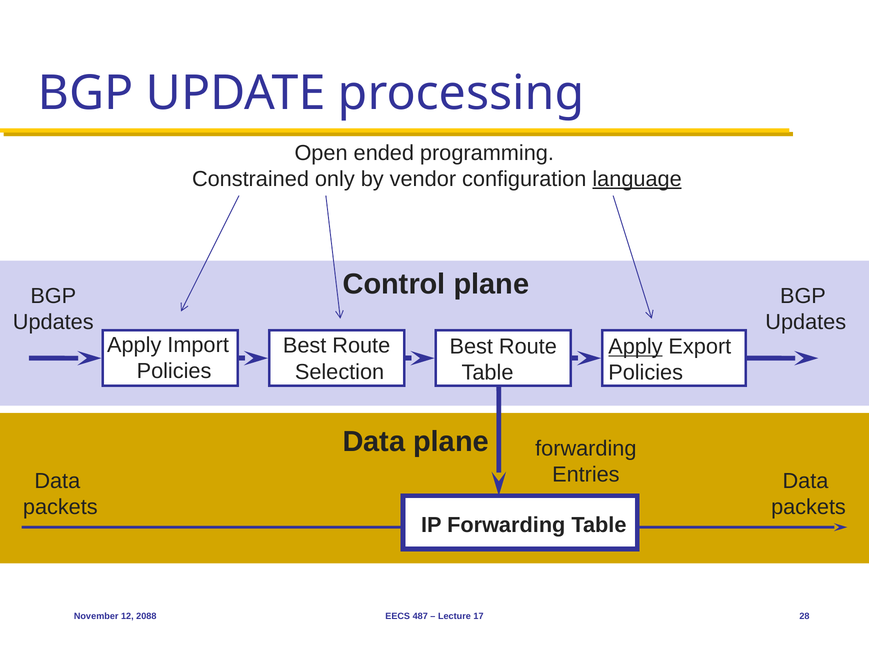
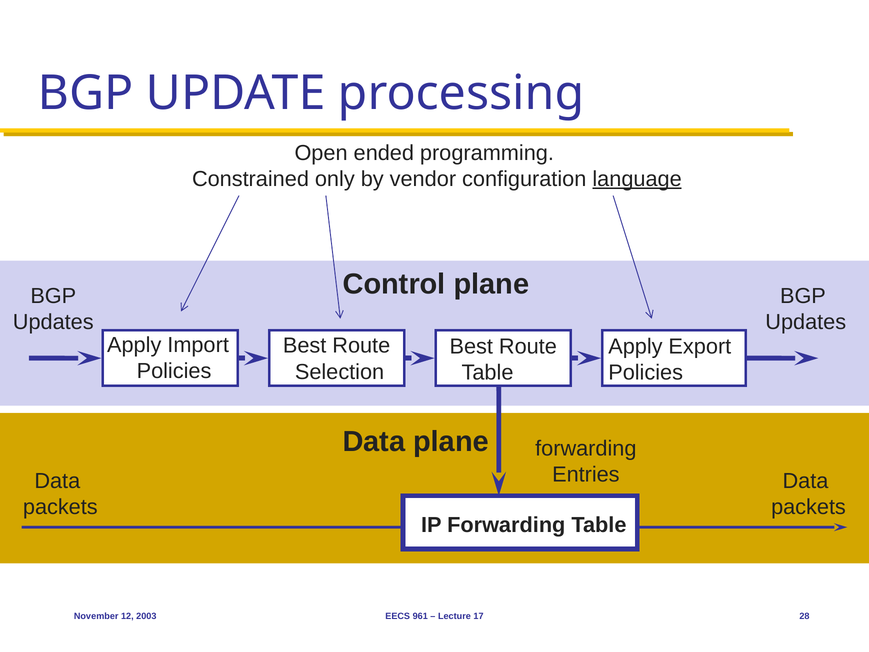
Apply underline: present -> none (635, 346)
2088: 2088 -> 2003 (146, 616)
487: 487 -> 961 (420, 616)
